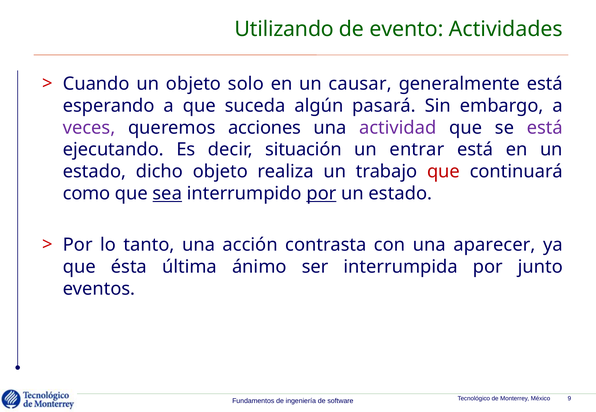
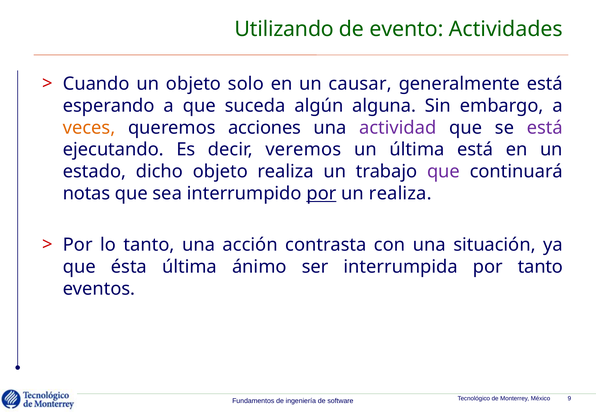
pasará: pasará -> alguna (384, 106)
veces colour: purple -> orange (89, 128)
situación: situación -> veremos (303, 150)
un entrar: entrar -> última (417, 150)
que colour: red -> purple (444, 172)
como: como -> notas (87, 194)
sea underline: present -> none (167, 194)
estado: estado -> realiza (400, 194)
aparecer: aparecer -> situación (494, 245)
por junto: junto -> tanto (540, 267)
